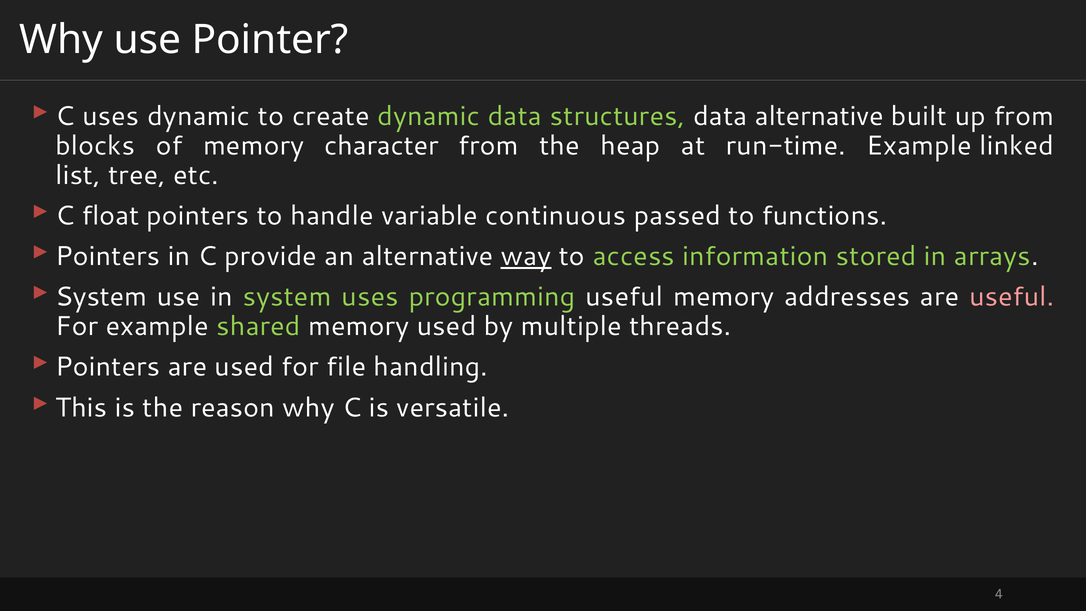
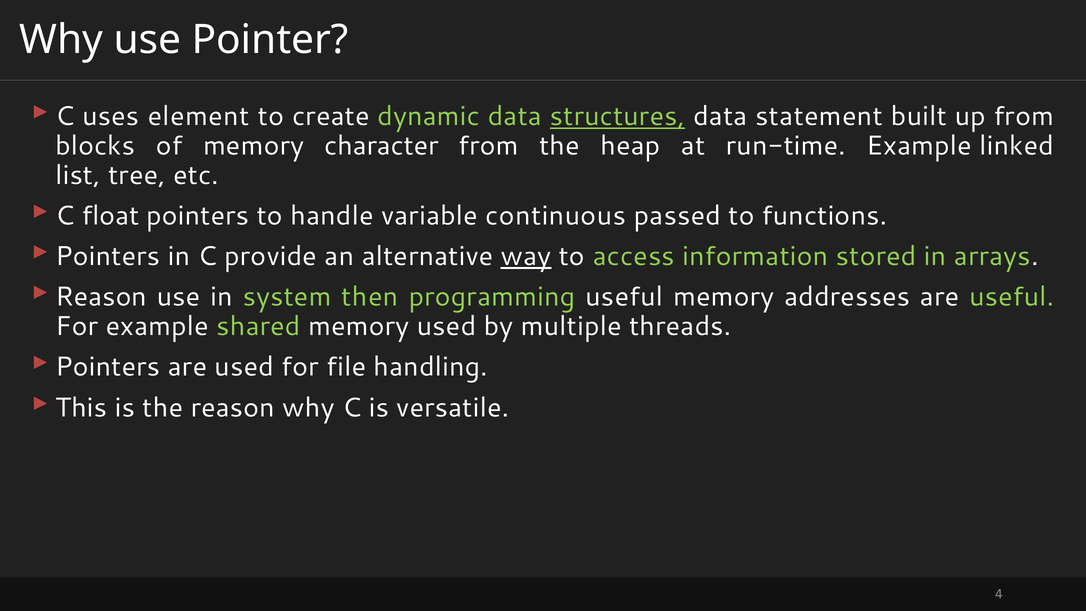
uses dynamic: dynamic -> element (199, 116)
structures underline: none -> present (618, 116)
data alternative: alternative -> statement (819, 116)
System: System -> Reason (101, 297)
system uses: uses -> then (370, 297)
useful colour: pink -> light green (1012, 297)
